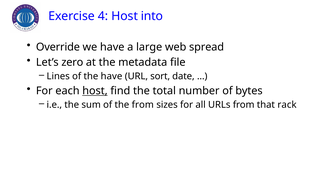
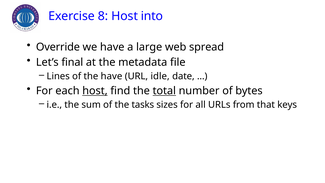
4: 4 -> 8 (103, 16)
zero: zero -> final (72, 62)
sort: sort -> idle (160, 76)
total underline: none -> present (164, 91)
the from: from -> tasks (143, 105)
rack: rack -> keys (287, 105)
